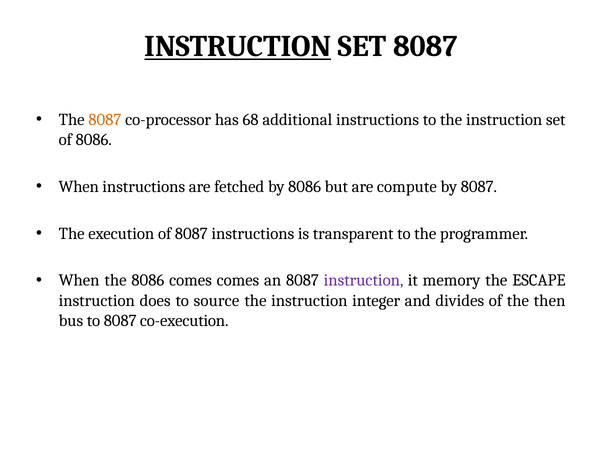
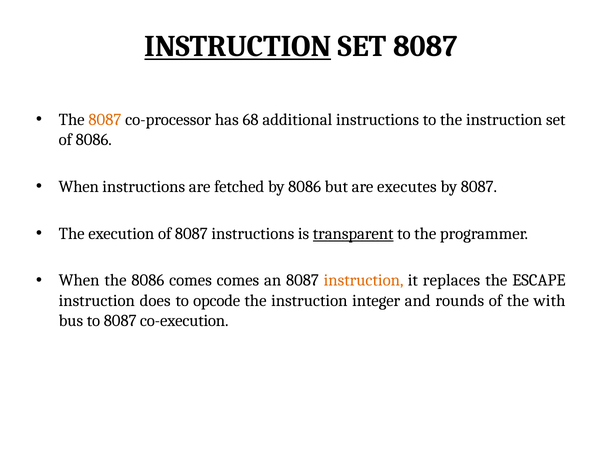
compute: compute -> executes (407, 186)
transparent underline: none -> present (353, 233)
instruction colour: purple -> orange (364, 280)
memory: memory -> replaces (451, 280)
source: source -> opcode (217, 300)
divides: divides -> rounds (460, 300)
then: then -> with (550, 300)
